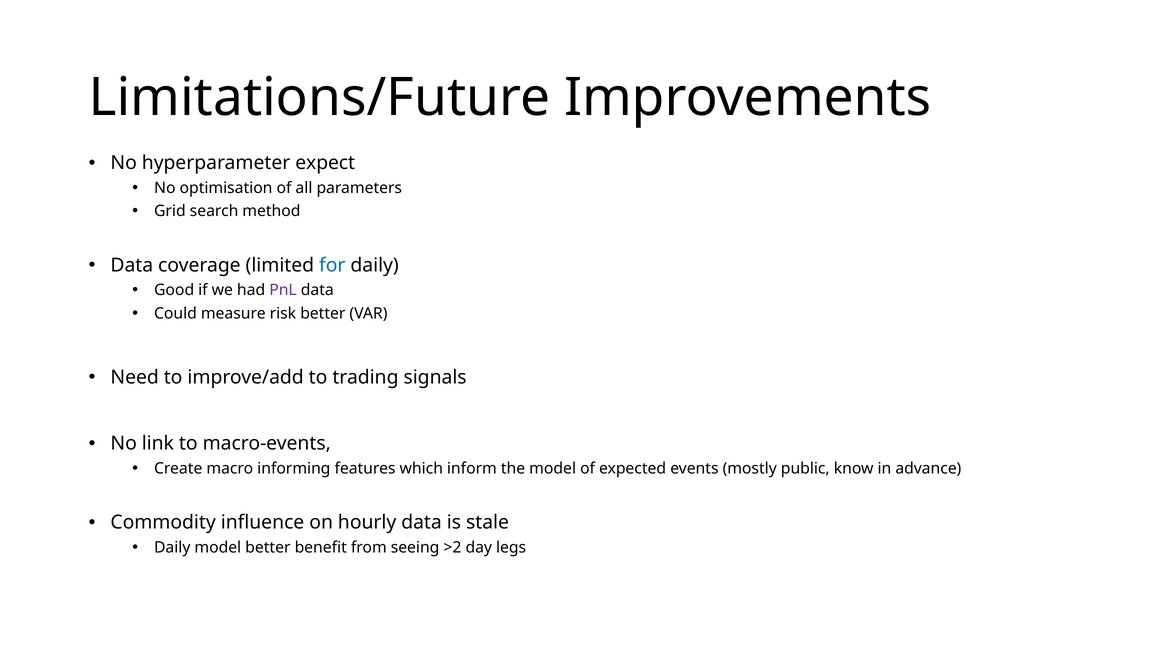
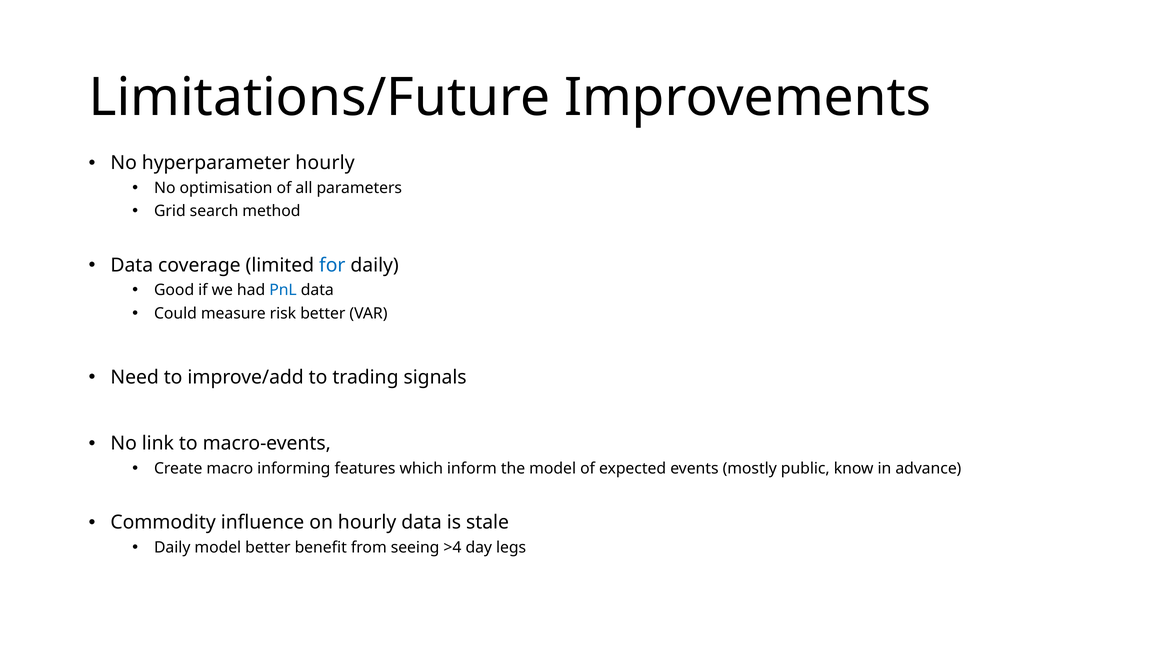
hyperparameter expect: expect -> hourly (325, 163)
PnL colour: purple -> blue (283, 290)
>2: >2 -> >4 (452, 548)
